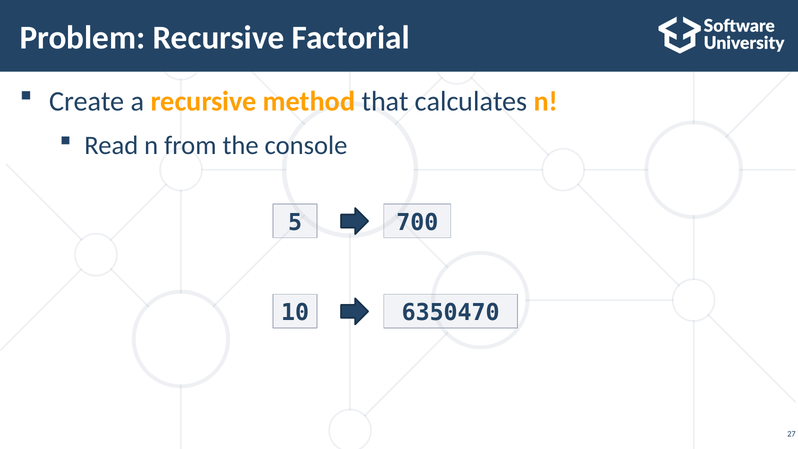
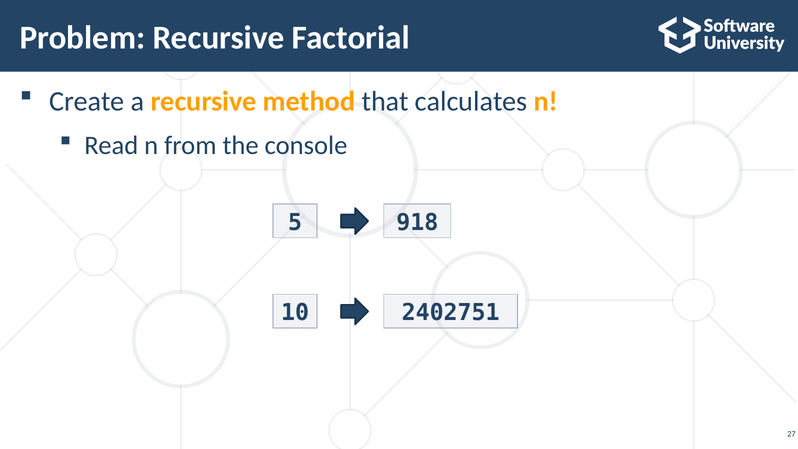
700: 700 -> 918 (417, 222)
6350470: 6350470 -> 2402751 (451, 313)
